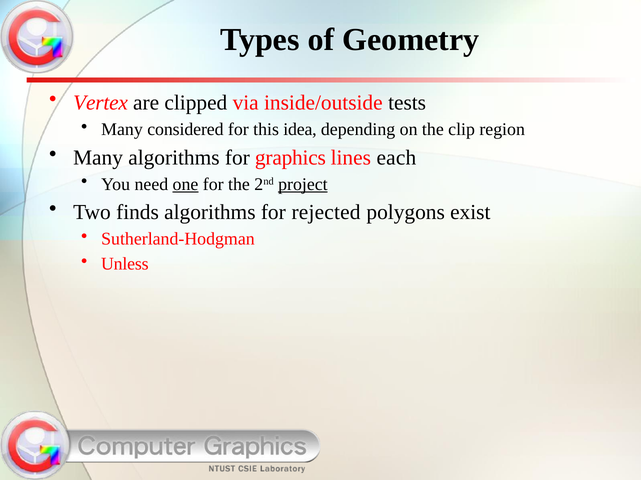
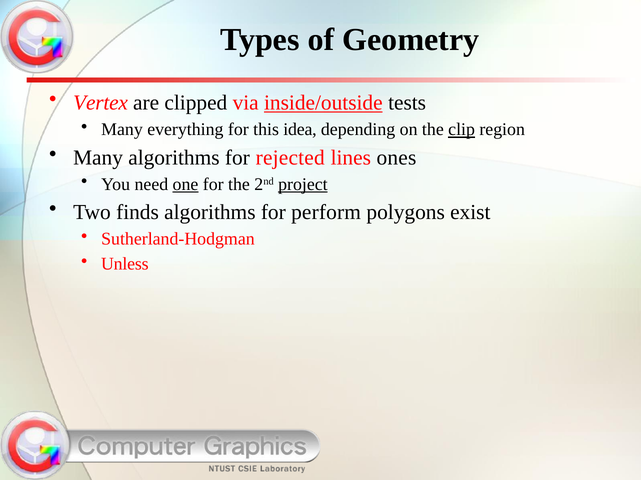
inside/outside underline: none -> present (323, 103)
considered: considered -> everything (185, 130)
clip underline: none -> present (462, 130)
graphics: graphics -> rejected (290, 158)
each: each -> ones (396, 158)
rejected: rejected -> perform (326, 213)
